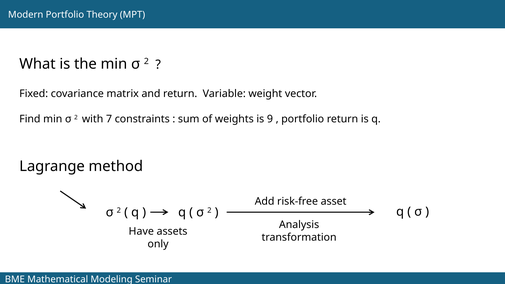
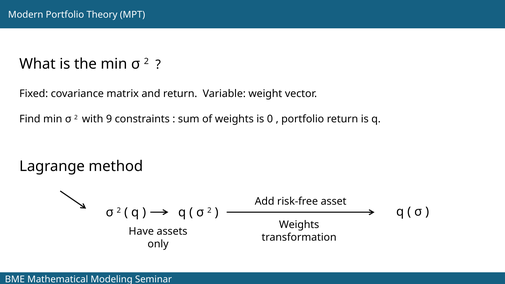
7: 7 -> 9 (109, 119)
9: 9 -> 0 (270, 119)
Analysis: Analysis -> Weights (299, 225)
